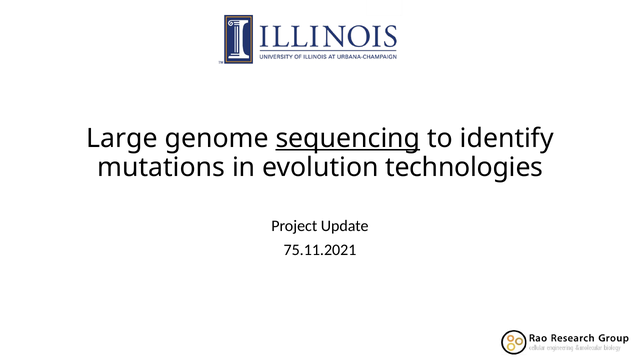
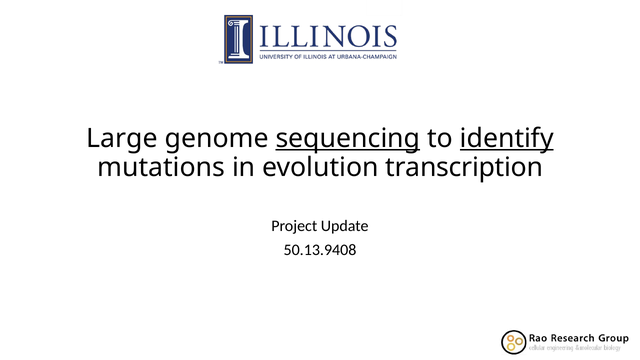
identify underline: none -> present (507, 138)
technologies: technologies -> transcription (464, 167)
75.11.2021: 75.11.2021 -> 50.13.9408 (320, 250)
